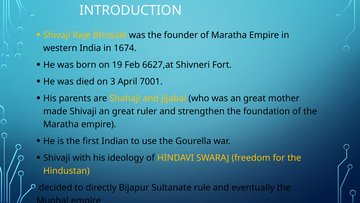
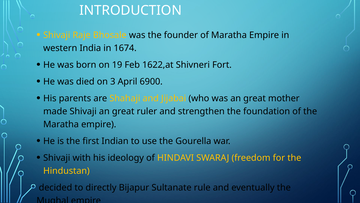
6627,at: 6627,at -> 1622,at (158, 65)
7001: 7001 -> 6900 (151, 81)
